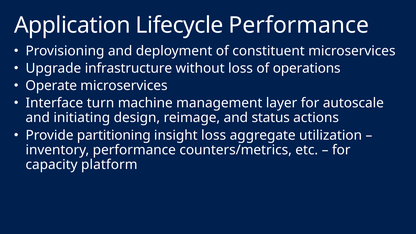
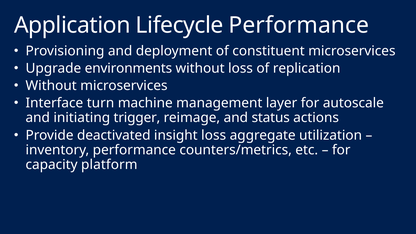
infrastructure: infrastructure -> environments (128, 68)
operations: operations -> replication (307, 68)
Operate: Operate -> Without (51, 86)
design: design -> trigger (137, 118)
partitioning: partitioning -> deactivated (114, 135)
